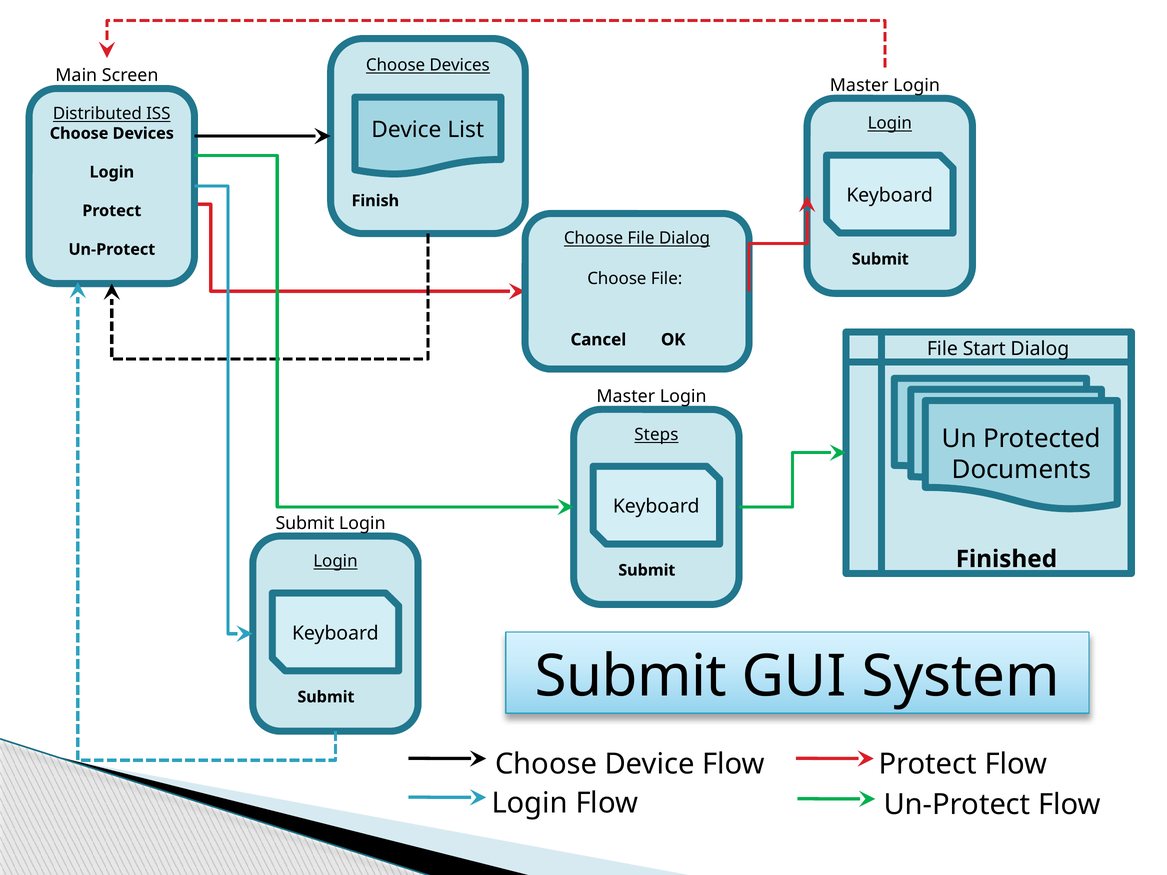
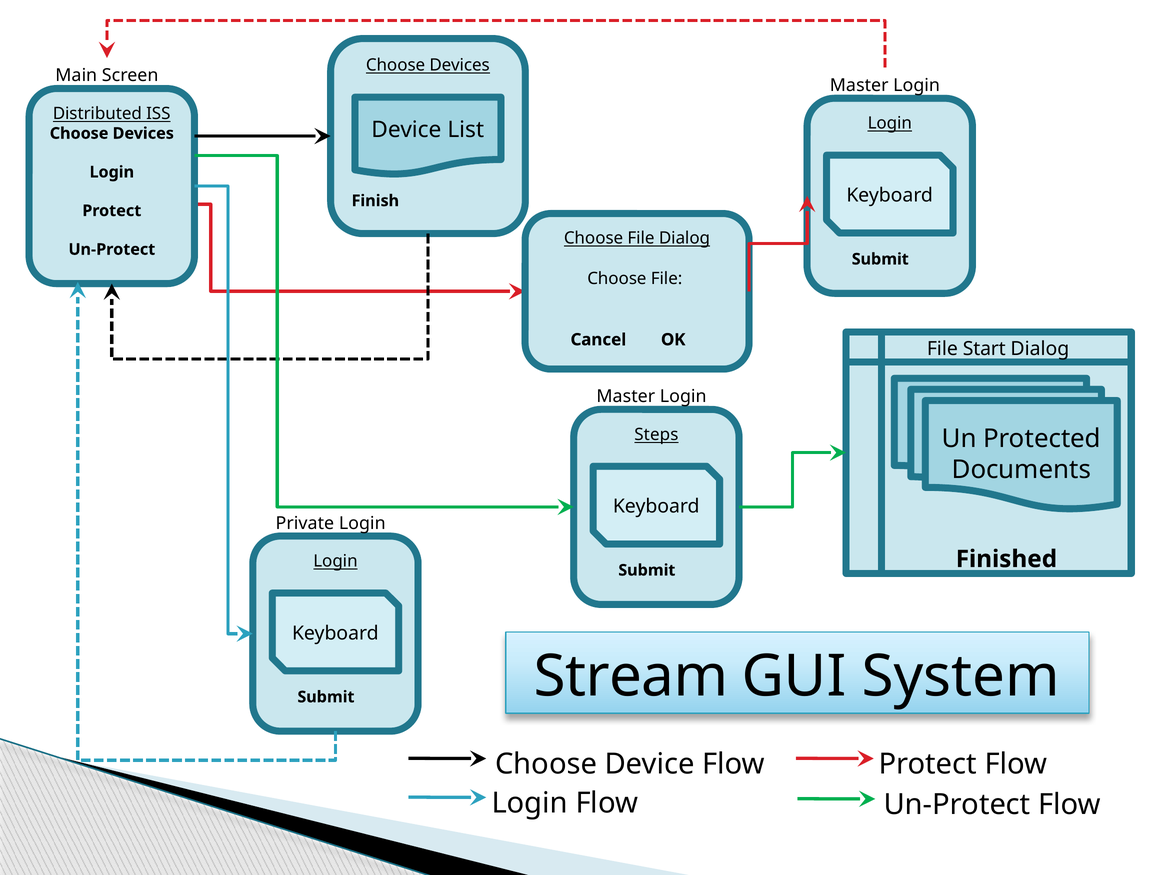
Submit: Submit -> Private (305, 523)
Submit: Submit -> Stream (631, 677)
